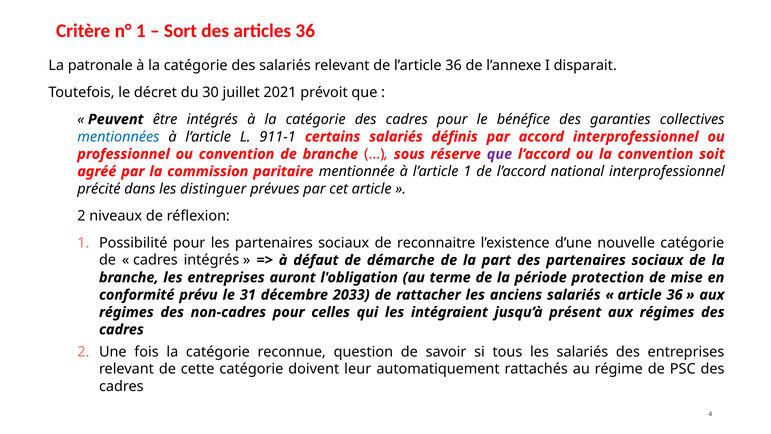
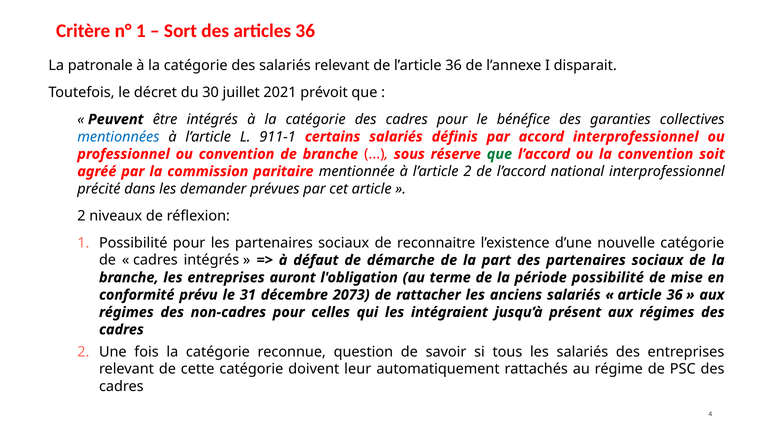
que colour: purple -> green (499, 154)
l’article 1: 1 -> 2 (467, 171)
distinguer: distinguer -> demander (213, 189)
période protection: protection -> possibilité (608, 277)
2033: 2033 -> 2073 (351, 295)
